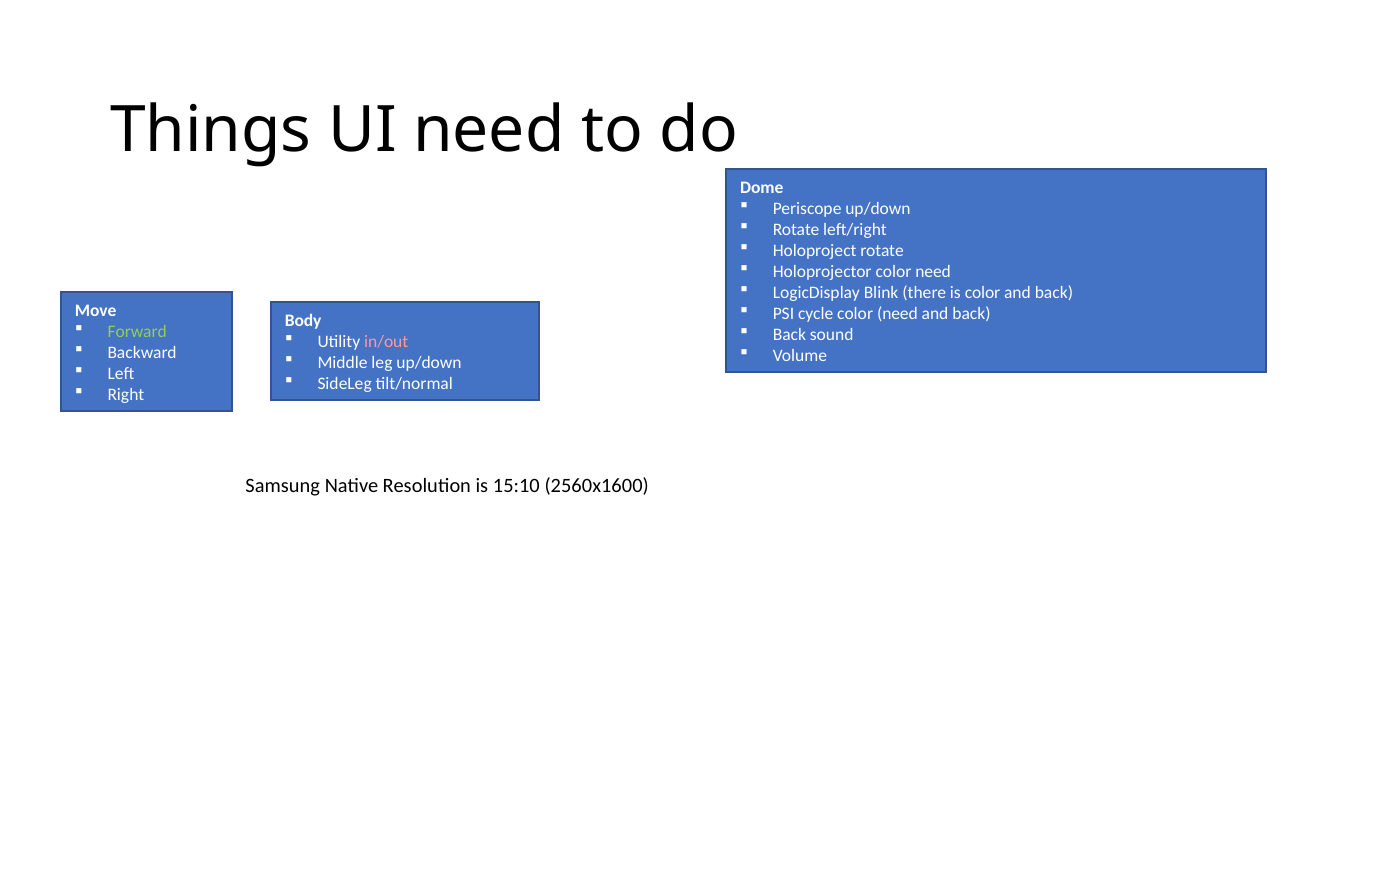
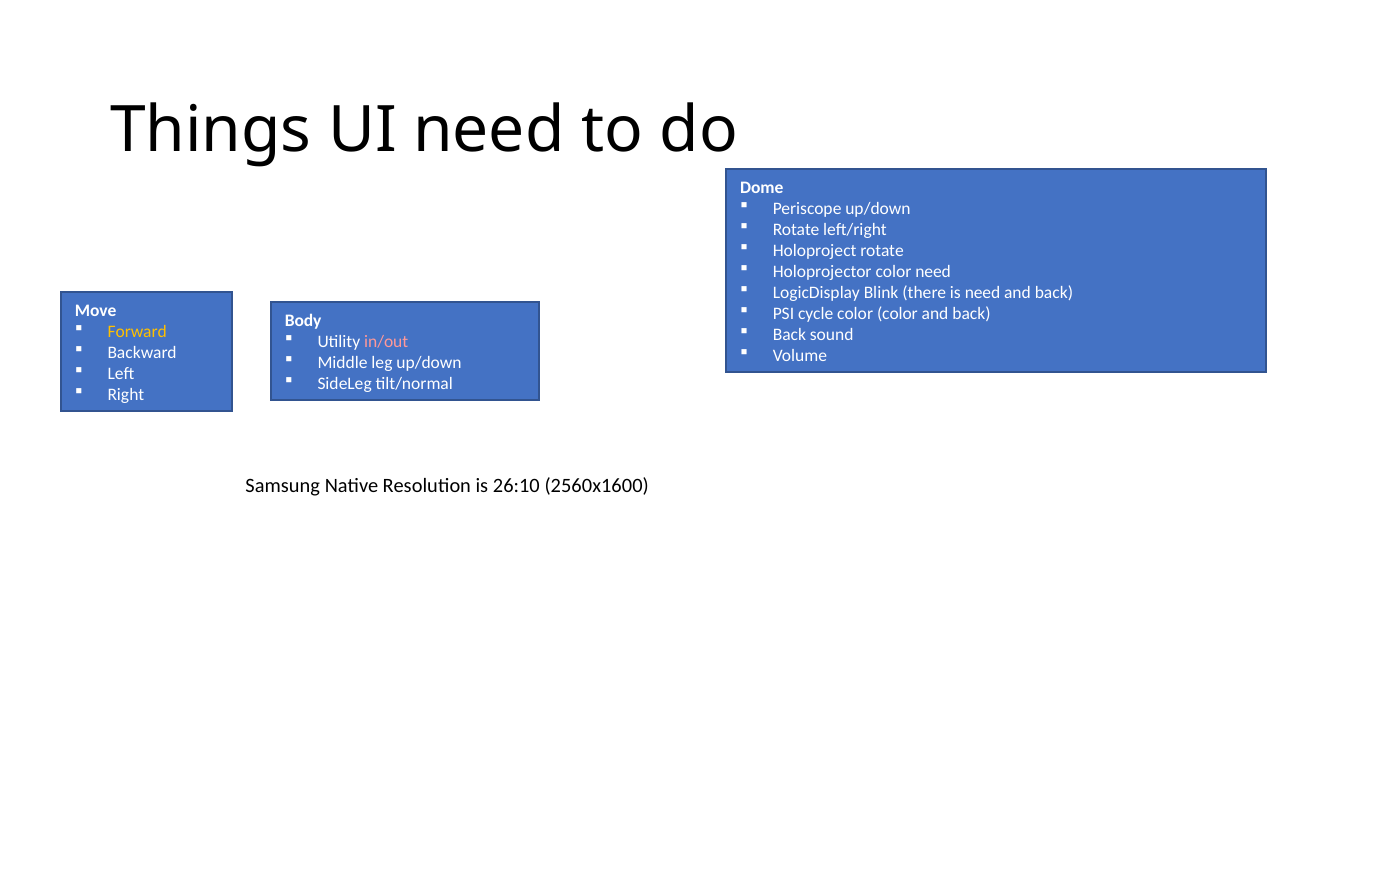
is color: color -> need (983, 293)
cycle color need: need -> color (897, 314)
Forward colour: light green -> yellow (137, 332)
15:10: 15:10 -> 26:10 (516, 486)
